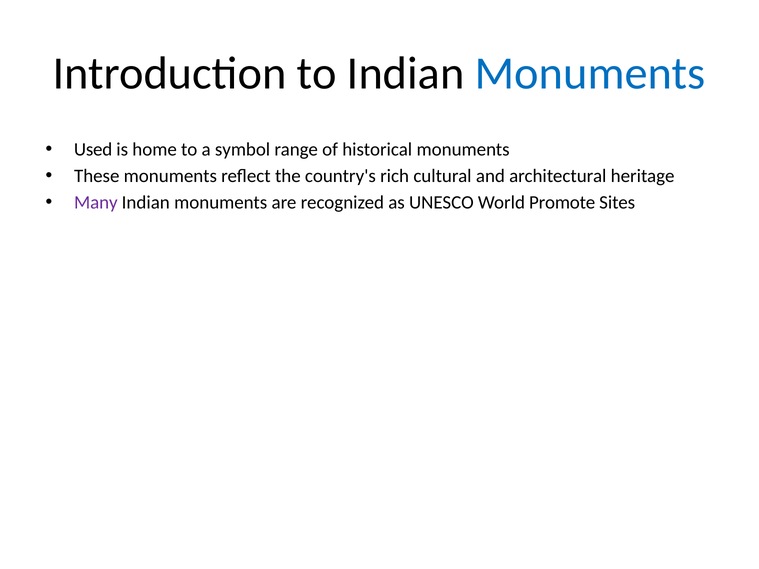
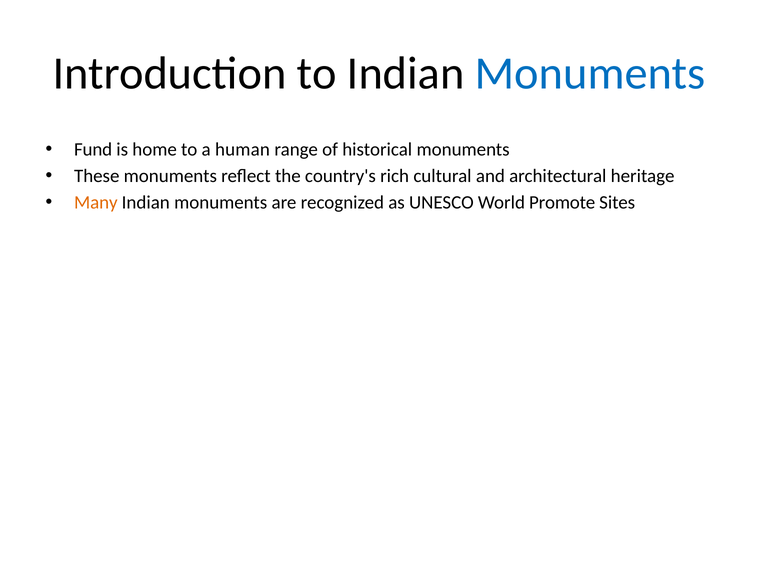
Used: Used -> Fund (93, 149)
symbol: symbol -> human (242, 149)
Many colour: purple -> orange (96, 202)
